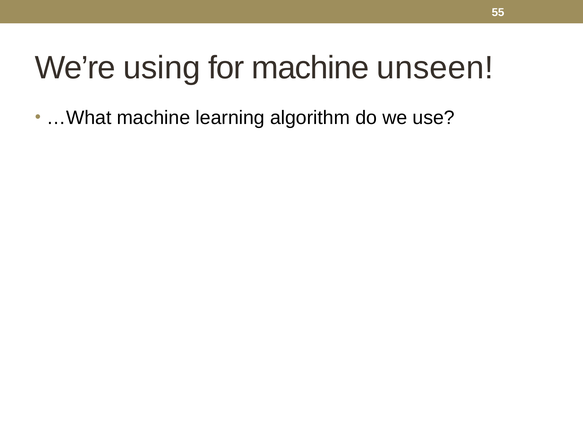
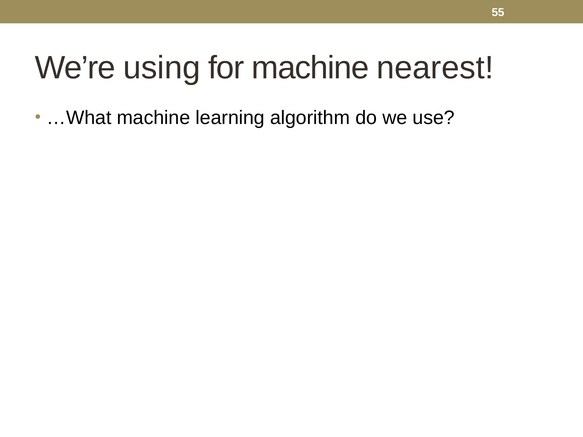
unseen: unseen -> nearest (435, 68)
